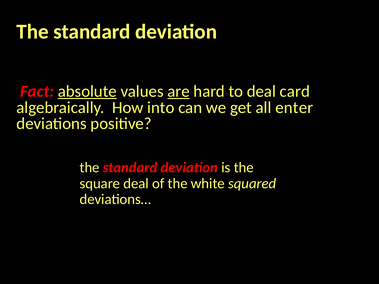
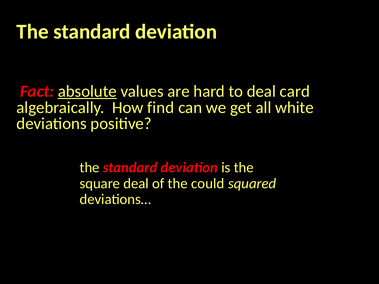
are underline: present -> none (179, 91)
into: into -> find (161, 108)
enter: enter -> white (294, 108)
white: white -> could (208, 184)
